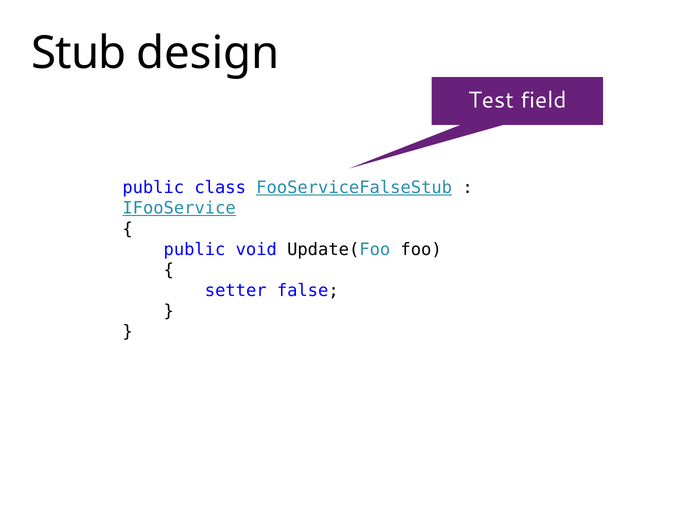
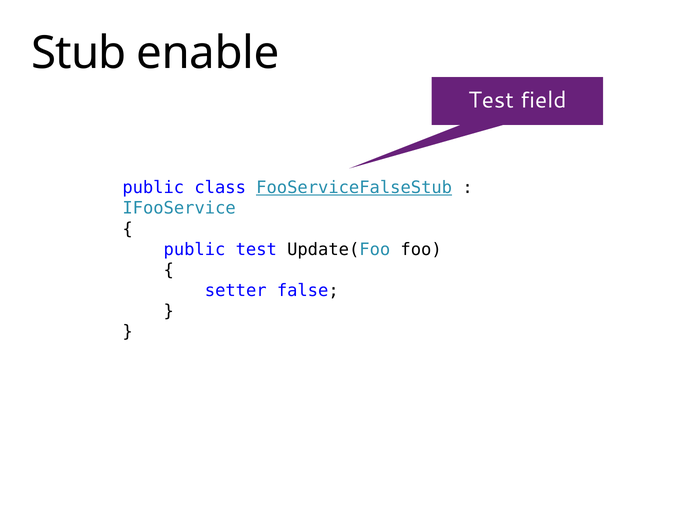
design: design -> enable (208, 53)
IFooService underline: present -> none (179, 208)
public void: void -> test (256, 250)
